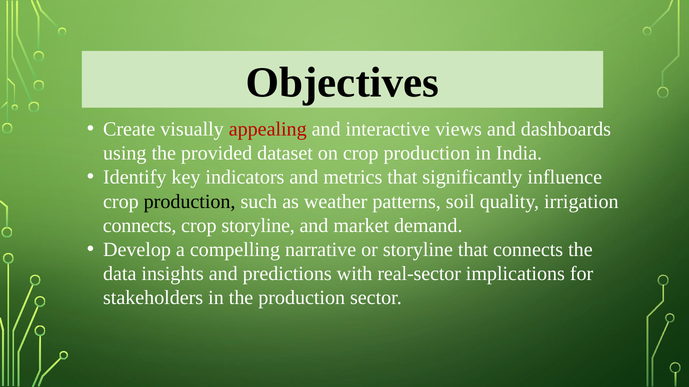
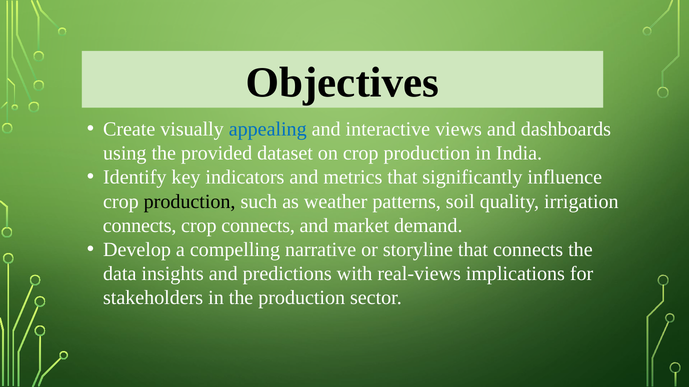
appealing colour: red -> blue (268, 129)
crop storyline: storyline -> connects (258, 226)
real-sector: real-sector -> real-views (419, 274)
